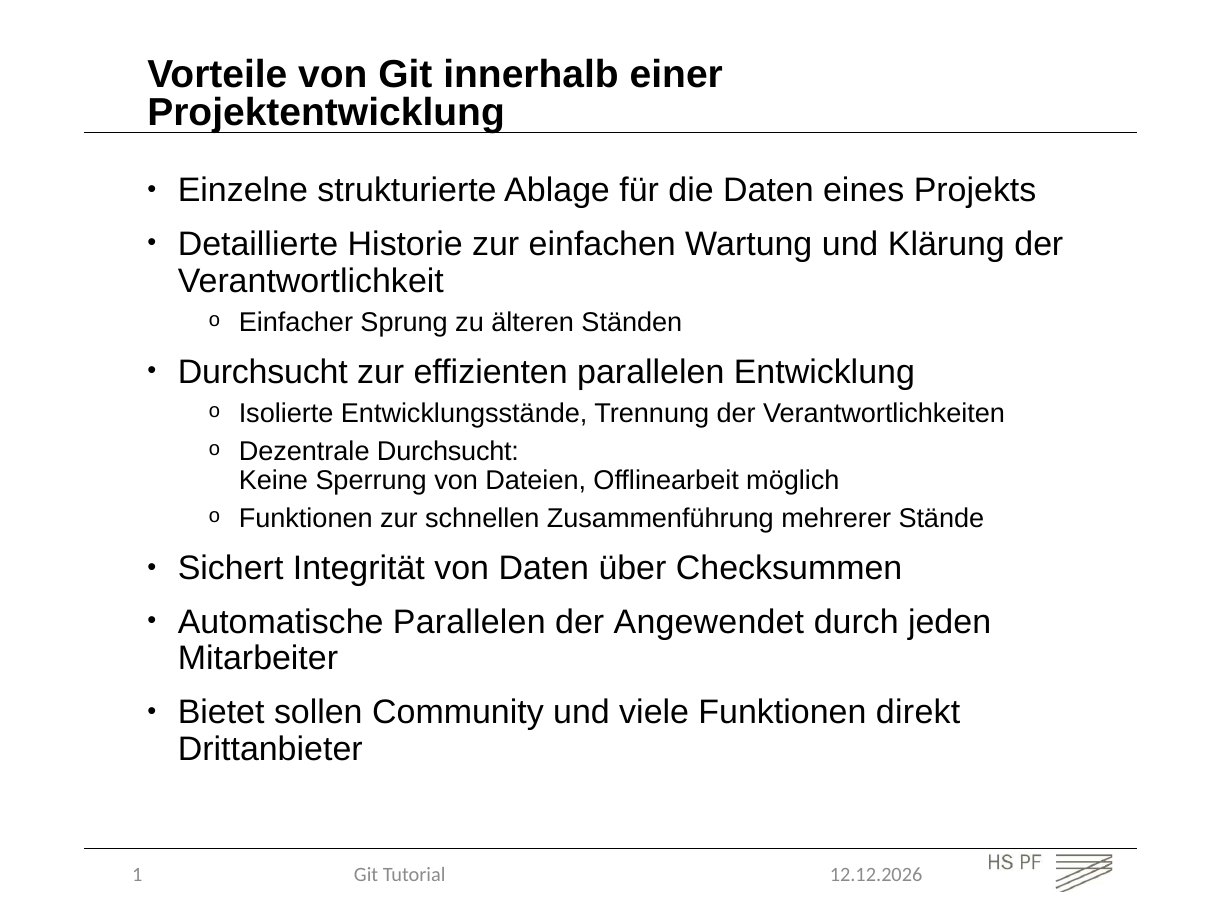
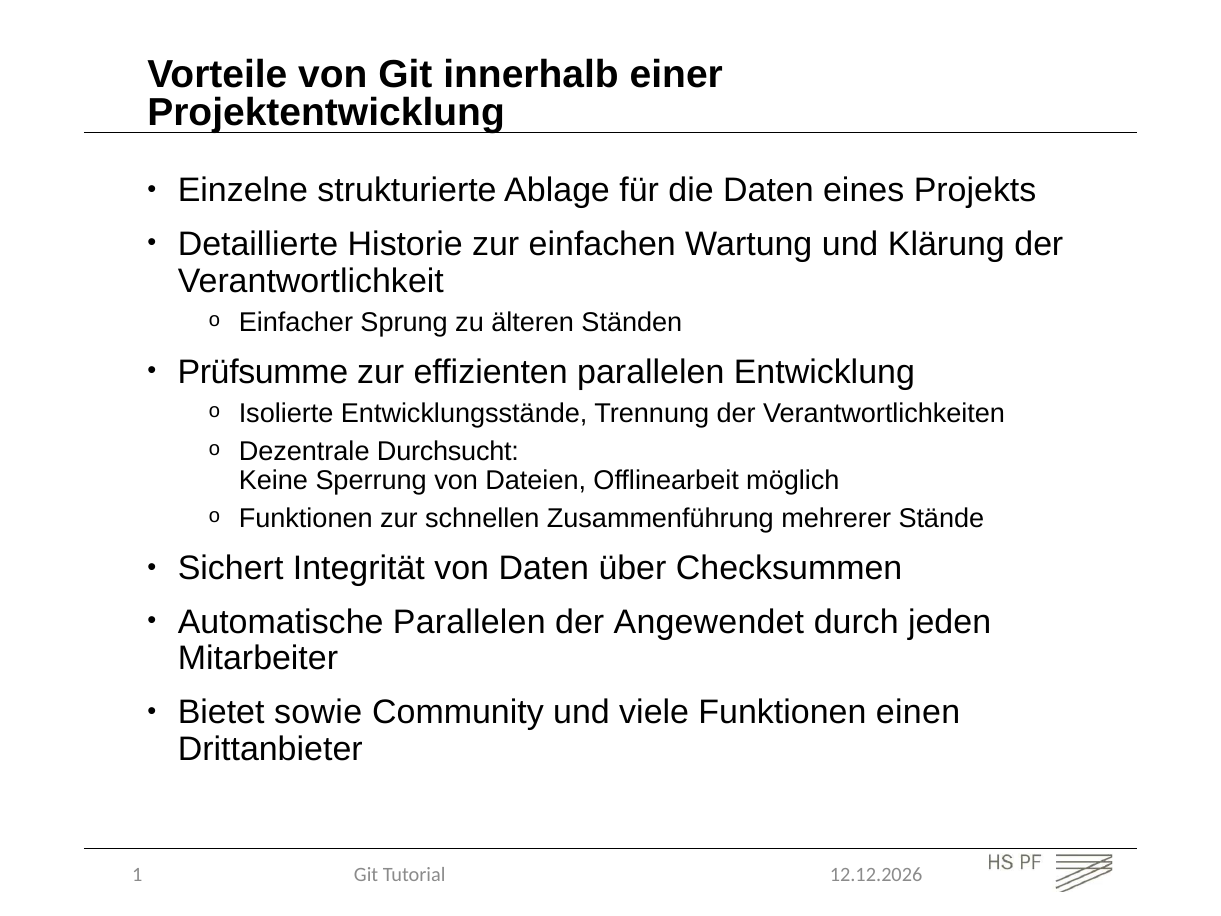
Durchsucht: Durchsucht -> Prüfsumme (263, 372)
sollen: sollen -> sowie (318, 712)
direkt: direkt -> einen (918, 712)
